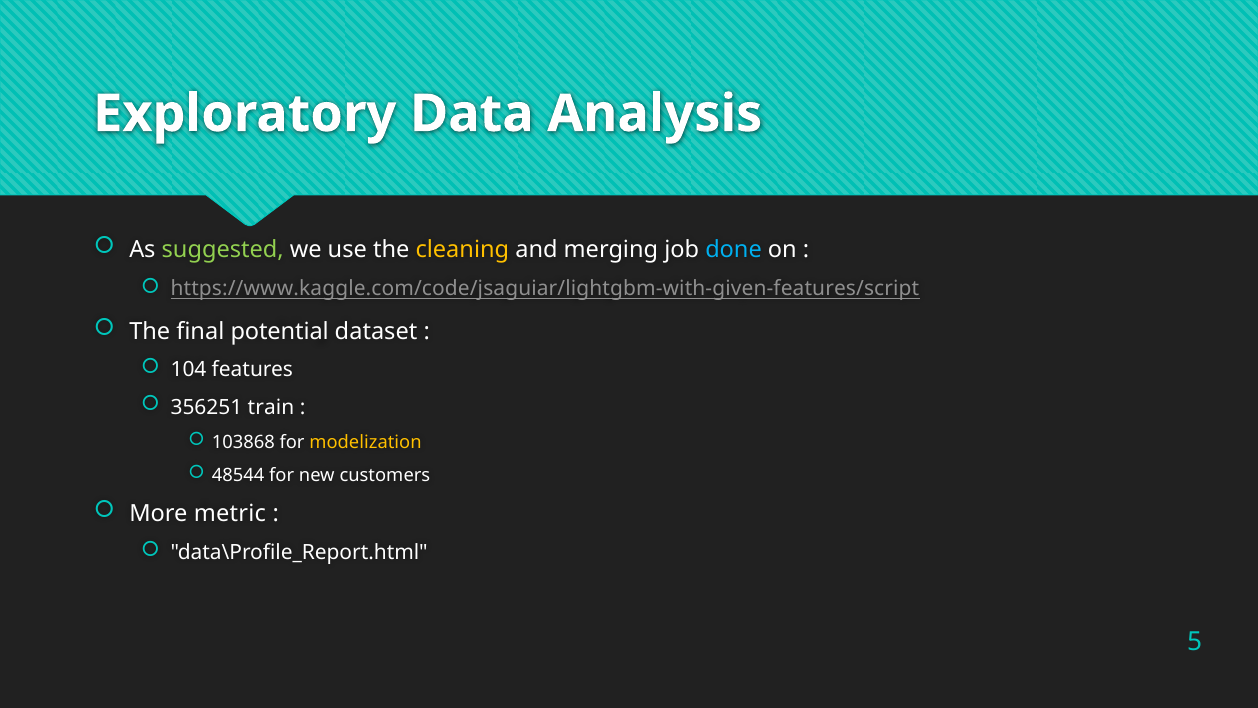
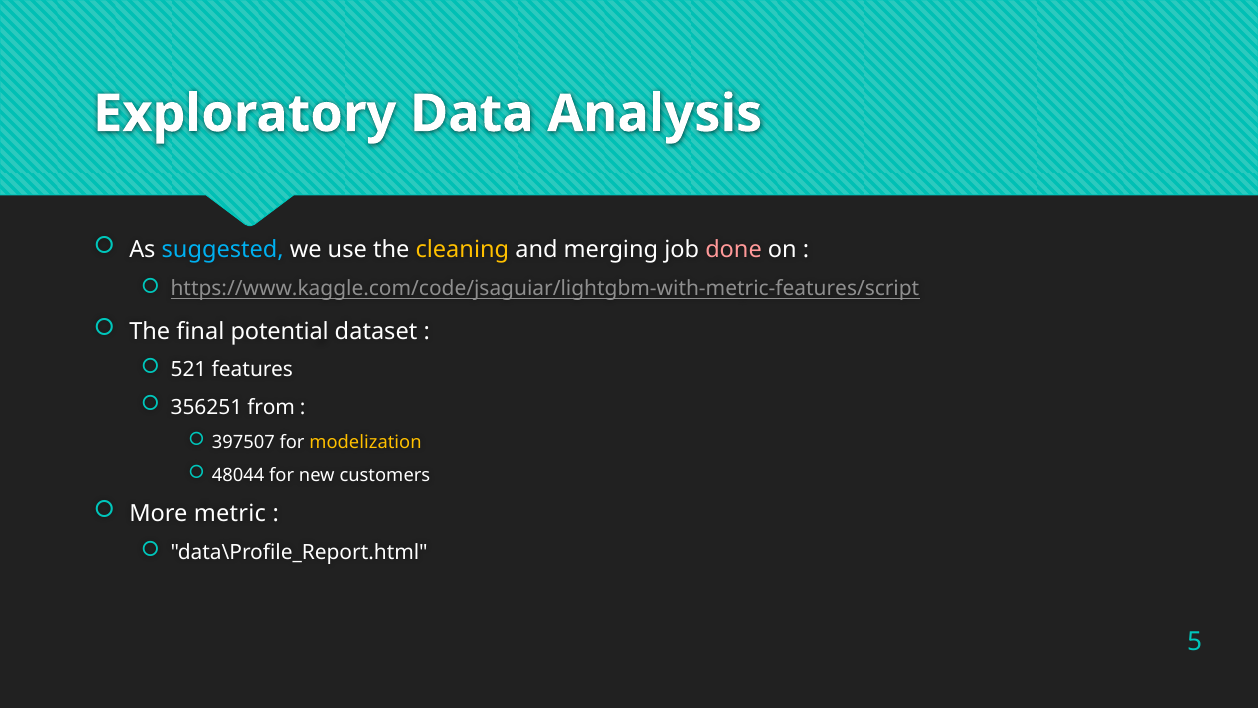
suggested colour: light green -> light blue (223, 250)
done colour: light blue -> pink (734, 250)
https://www.kaggle.com/code/jsaguiar/lightgbm-with-given-features/script: https://www.kaggle.com/code/jsaguiar/lightgbm-with-given-features/script -> https://www.kaggle.com/code/jsaguiar/lightgbm-with-metric-features/script (545, 288)
104: 104 -> 521 (189, 370)
train: train -> from (271, 407)
103868: 103868 -> 397507 (243, 442)
48544: 48544 -> 48044 (238, 476)
